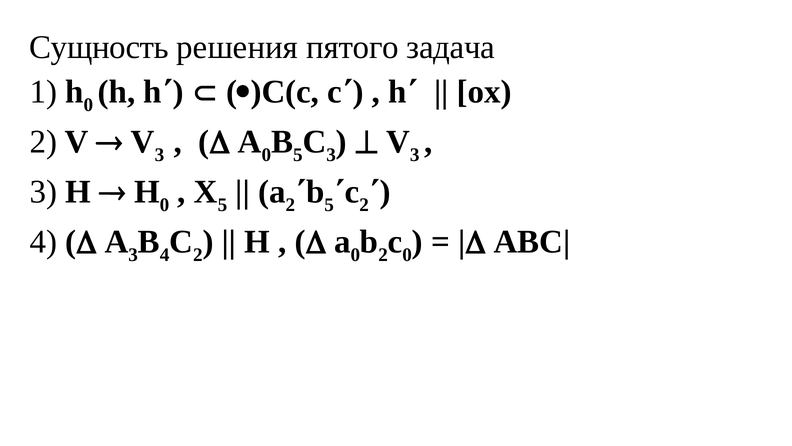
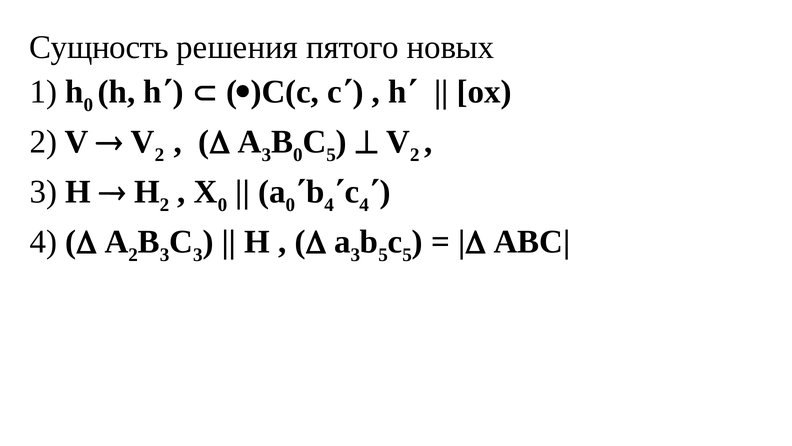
задача: задача -> новых (451, 47)
3: 3 -> 2 (160, 155)
0: 0 -> 3 (266, 155)
5: 5 -> 0 (298, 155)
3: 3 -> 5 (331, 155)
3: 3 -> 2 (415, 155)
0: 0 -> 2 (164, 205)
5: 5 -> 0 (222, 205)
2: 2 -> 0 (290, 205)
5: 5 -> 4 (329, 205)
2: 2 -> 4 (364, 205)
3: 3 -> 2 (133, 255)
4: 4 -> 3 (165, 255)
2: 2 -> 3 (198, 255)
0: 0 -> 3 (355, 255)
2: 2 -> 5 (383, 255)
0: 0 -> 5 (407, 255)
